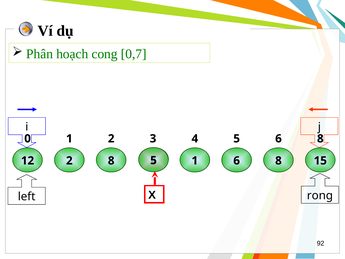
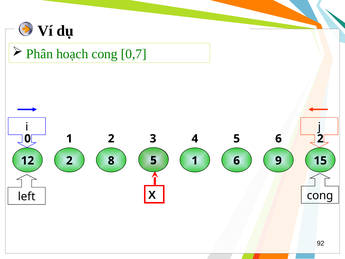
5 6 8: 8 -> 2 (320, 138)
1 6 8: 8 -> 9 (278, 161)
left rong: rong -> cong (320, 195)
